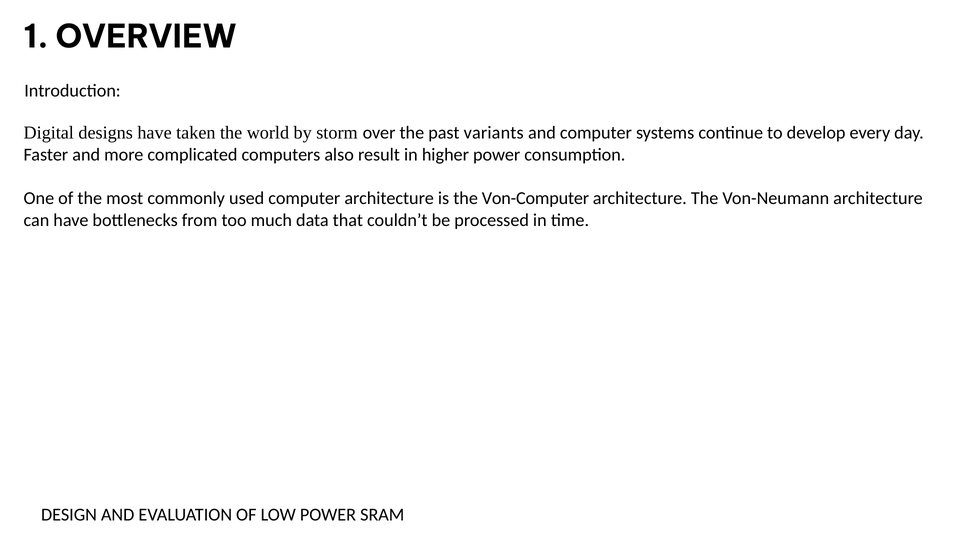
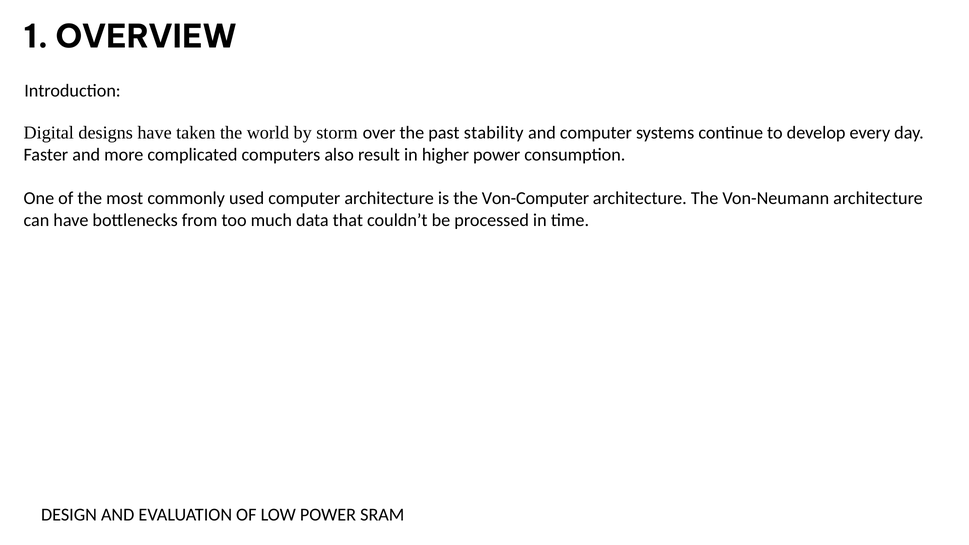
variants: variants -> stability (494, 133)
